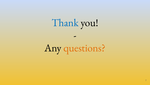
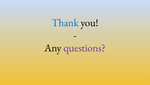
questions colour: orange -> purple (84, 48)
